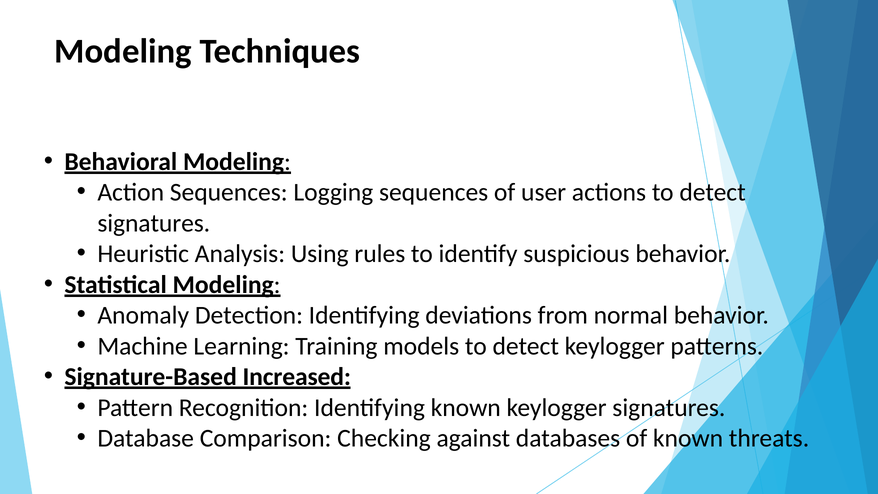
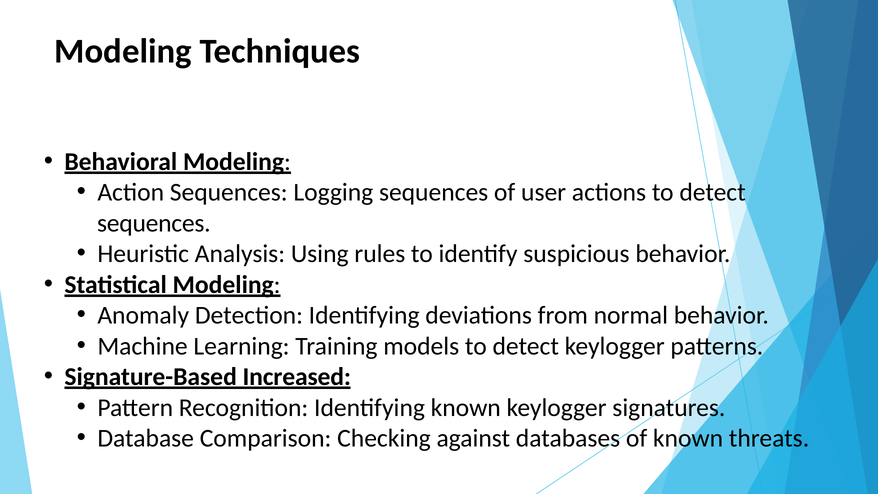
signatures: signatures -> sequences (154, 223)
